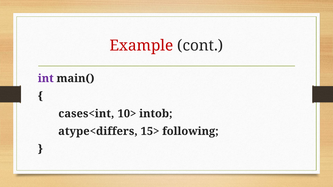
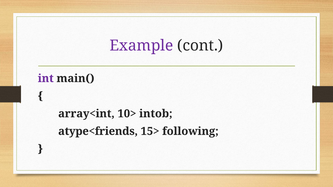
Example colour: red -> purple (141, 46)
cases<int: cases<int -> array<int (86, 114)
atype<differs: atype<differs -> atype<friends (98, 131)
